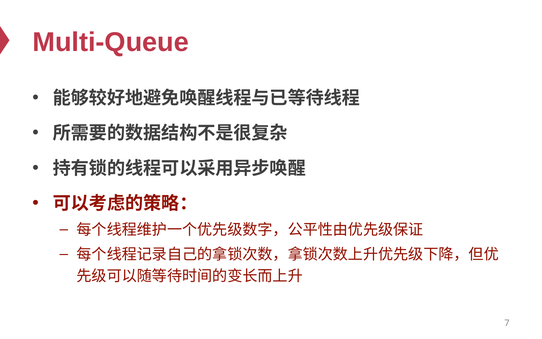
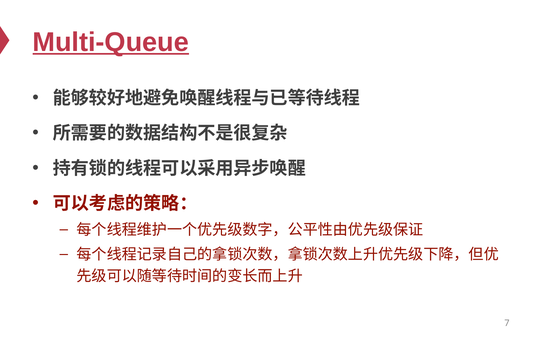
Multi-Queue underline: none -> present (111, 42)
